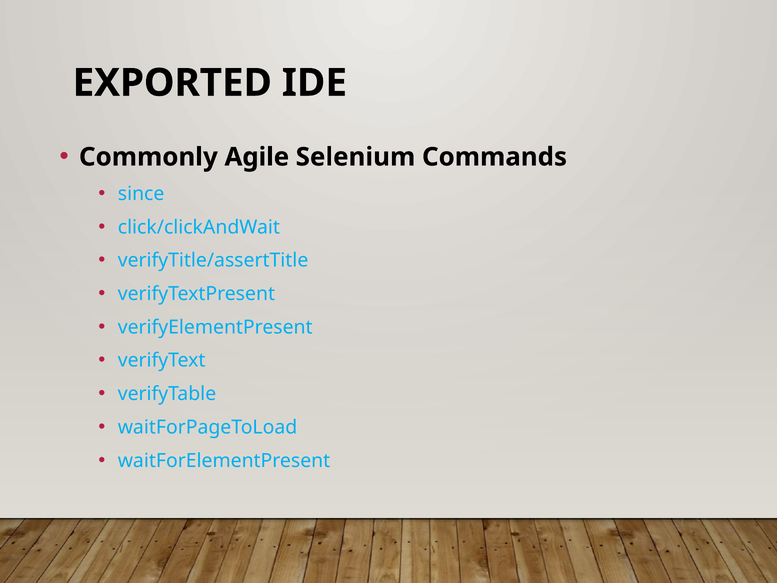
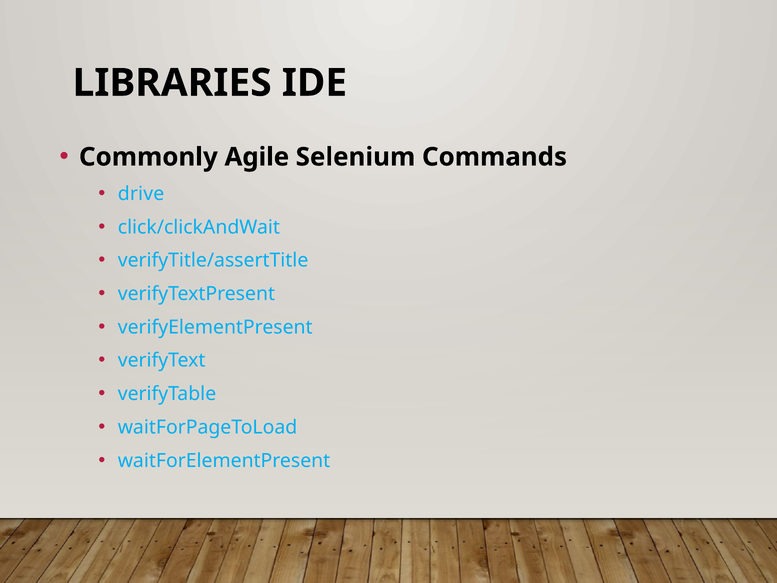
EXPORTED: EXPORTED -> LIBRARIES (172, 83)
since: since -> drive (141, 194)
